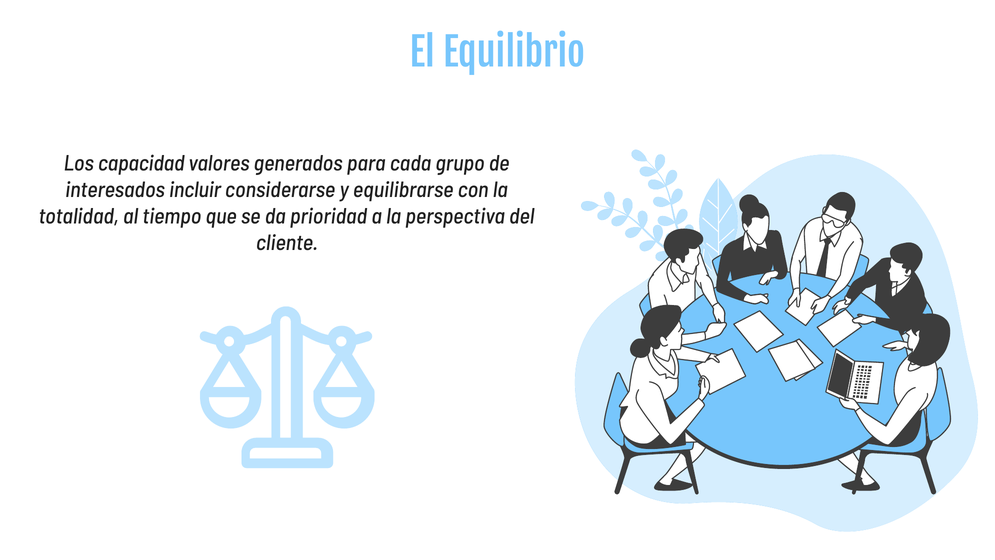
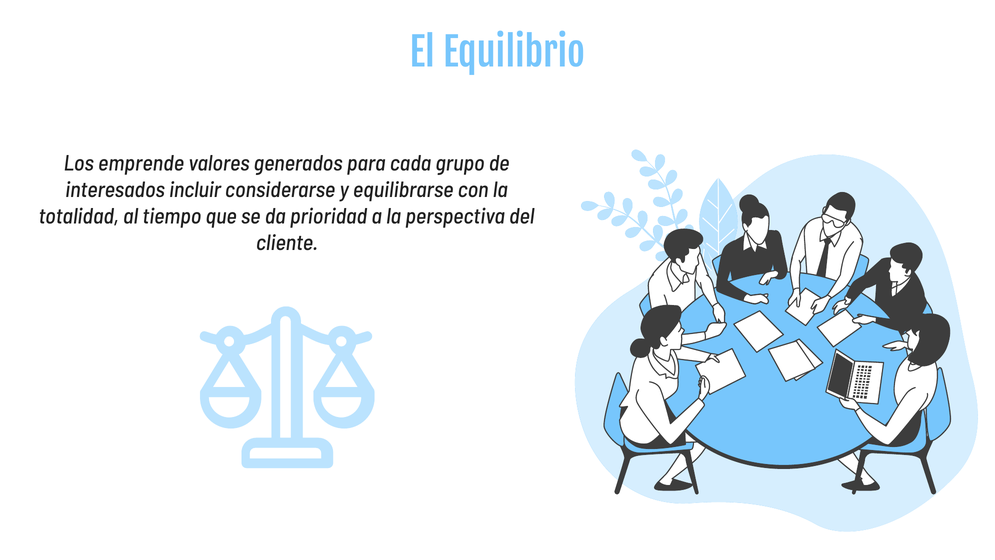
capacidad: capacidad -> emprende (141, 163)
